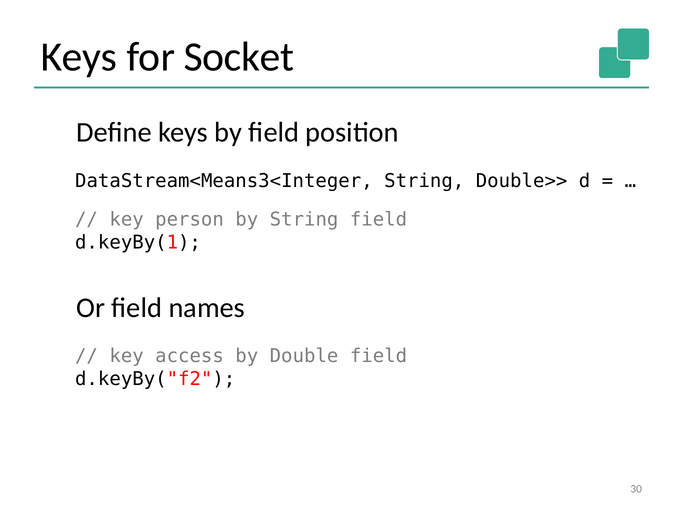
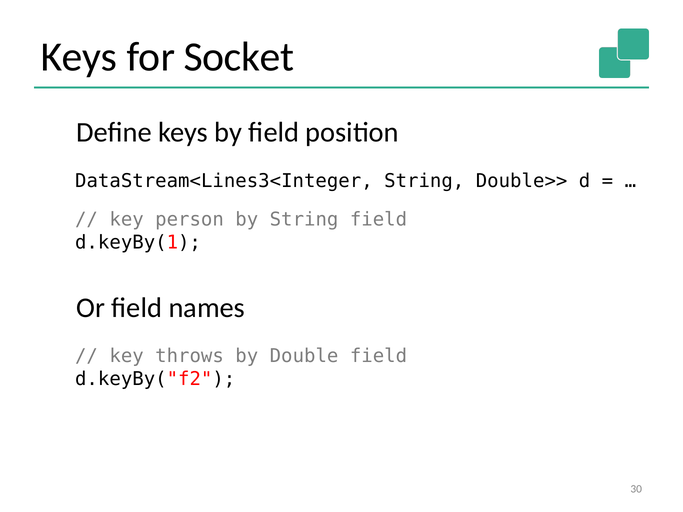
DataStream<Means3<Integer: DataStream<Means3<Integer -> DataStream<Lines3<Integer (224, 181)
access: access -> throws (190, 356)
